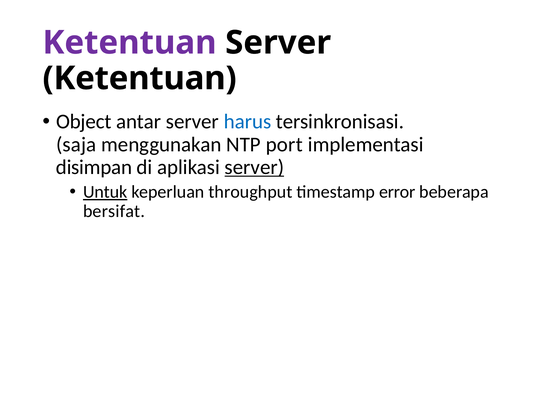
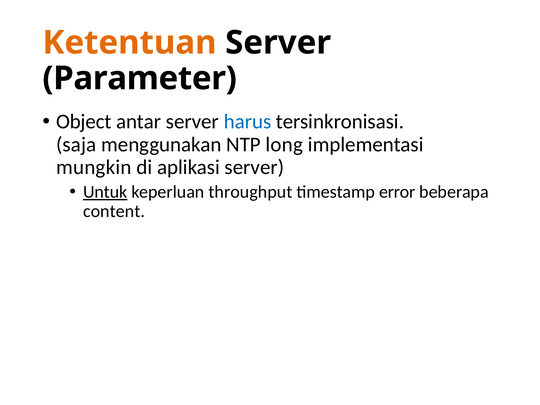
Ketentuan colour: purple -> orange (130, 43)
Ketentuan: Ketentuan -> Parameter (140, 78)
port: port -> long (284, 144)
disimpan: disimpan -> mungkin (94, 167)
server underline: present -> none (254, 167)
bersifat: bersifat -> content (114, 211)
